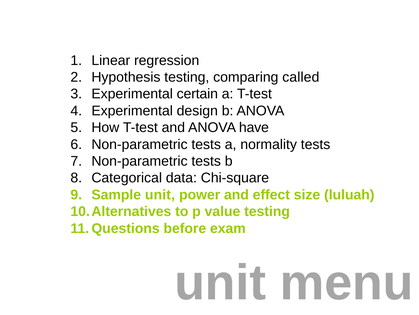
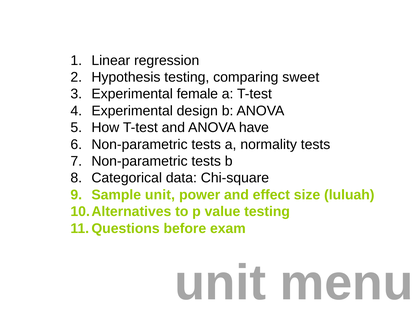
called: called -> sweet (301, 77)
certain: certain -> female (197, 94)
